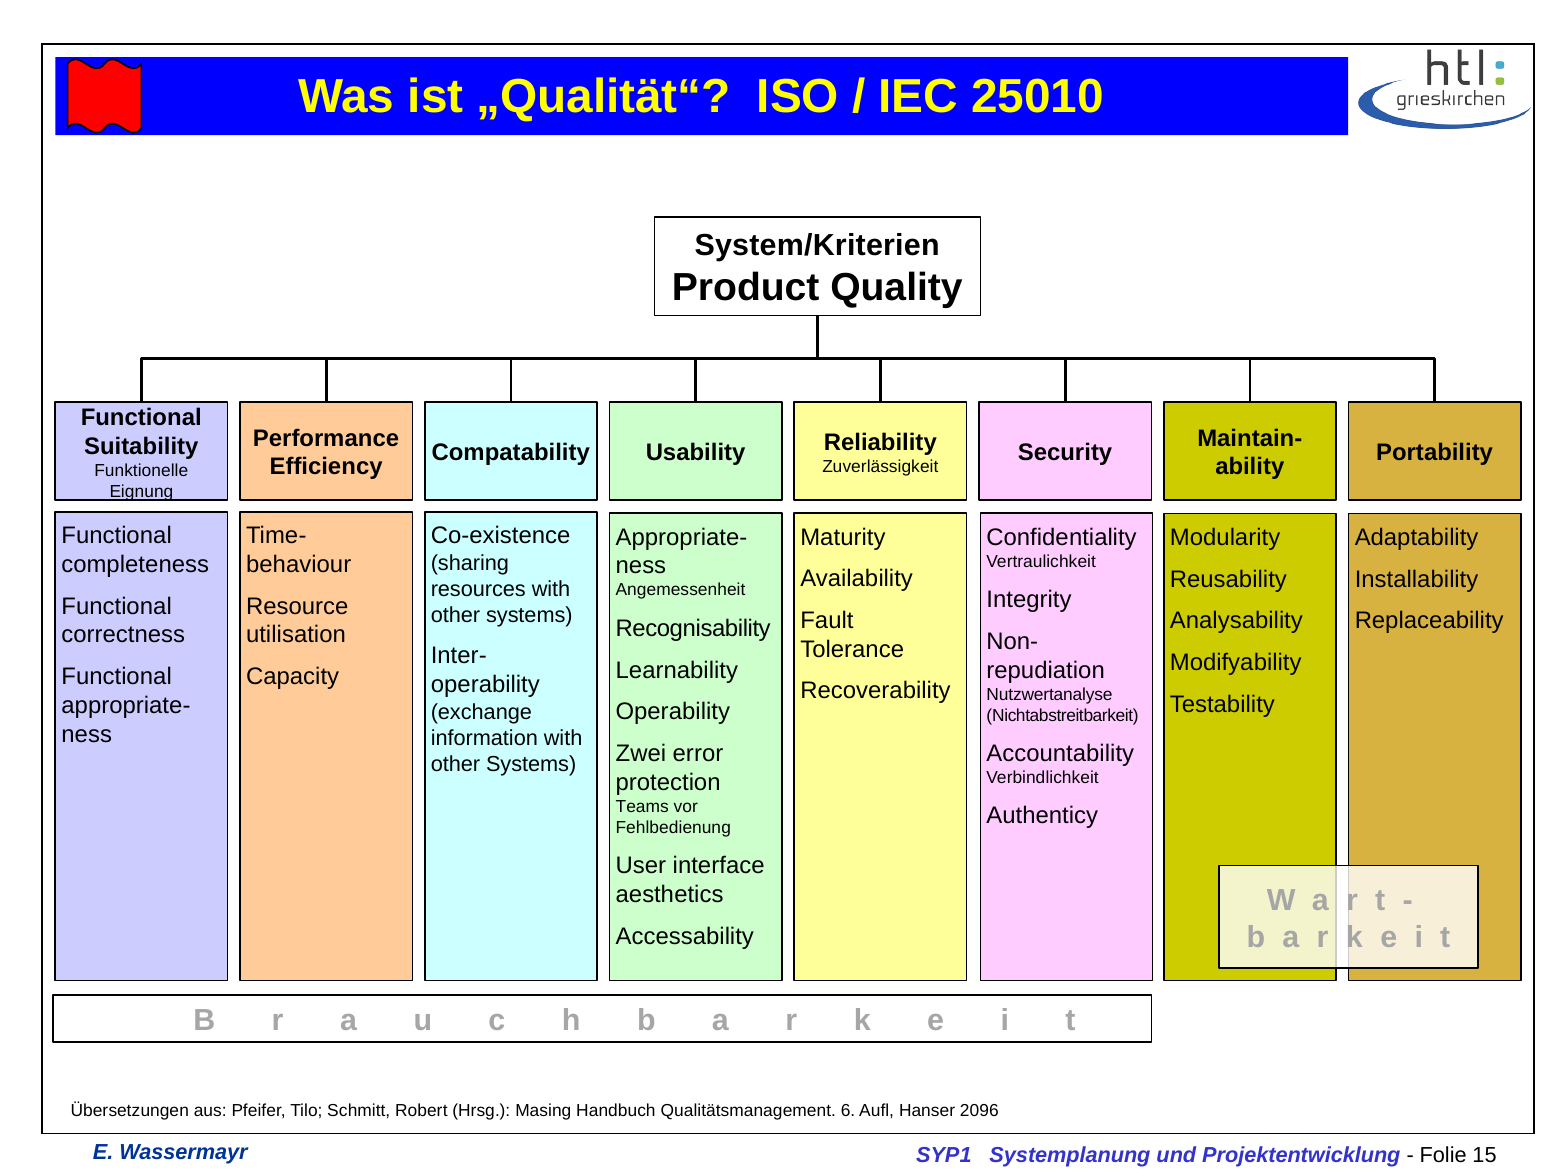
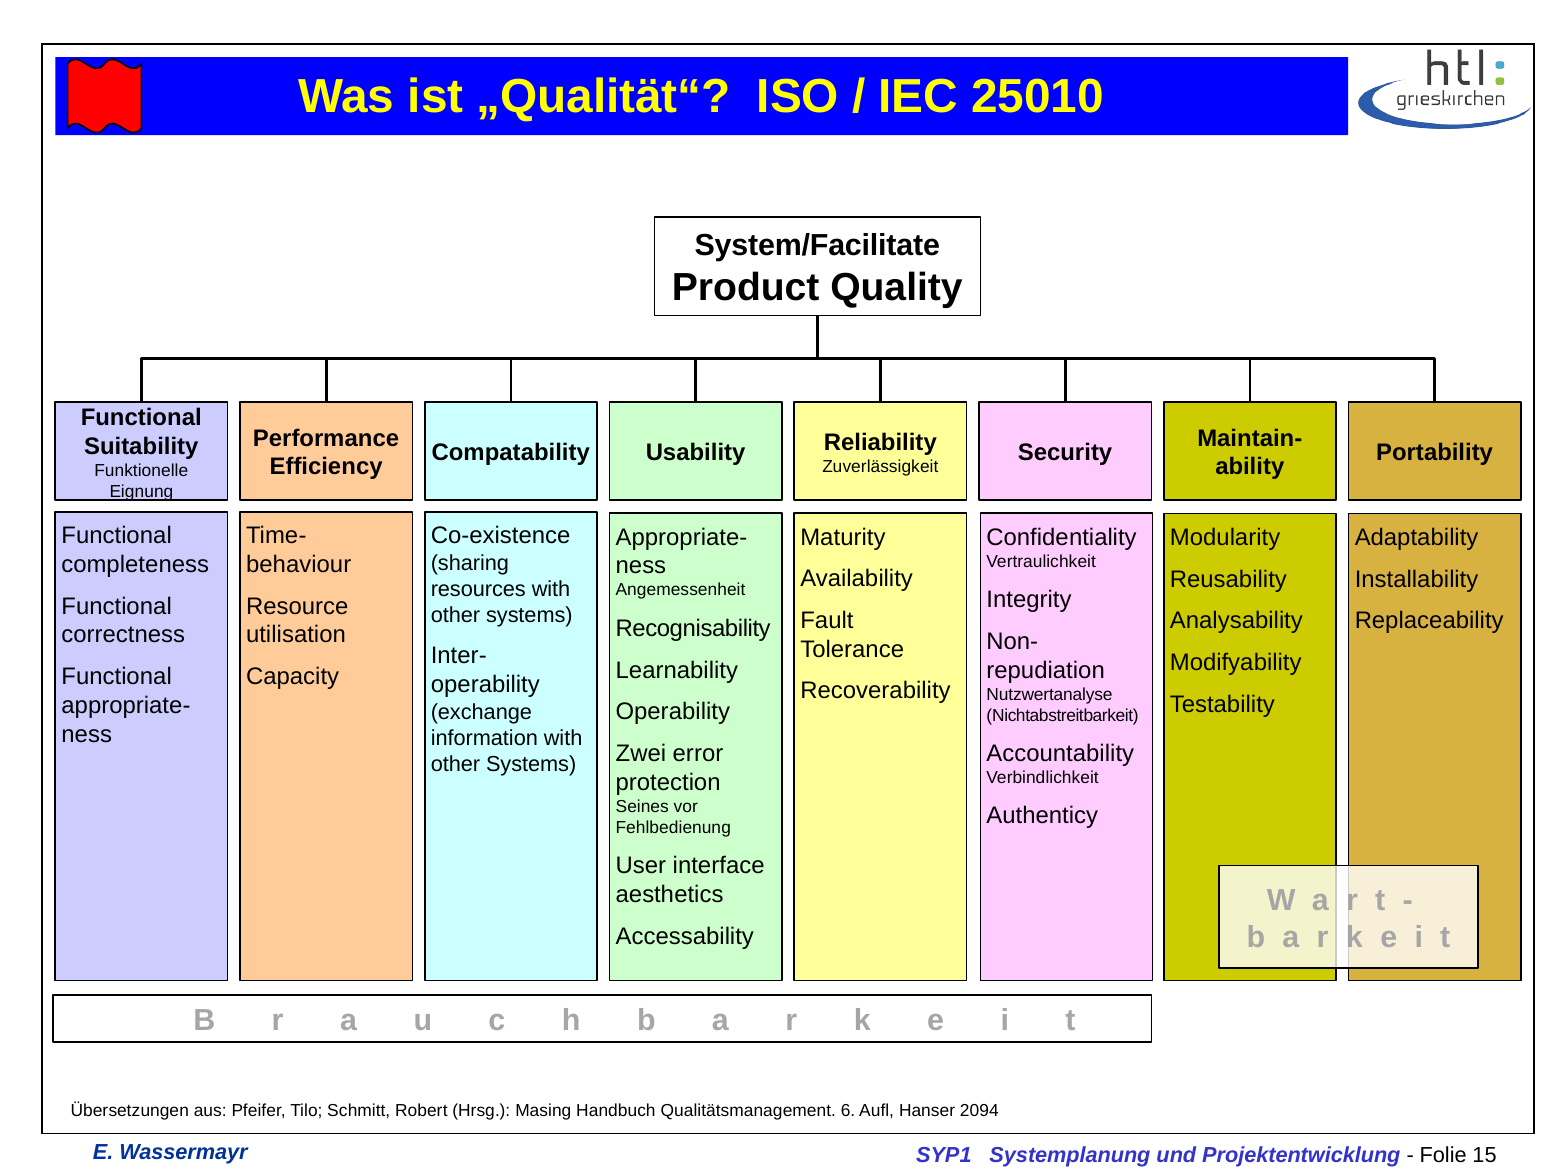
System/Kriterien: System/Kriterien -> System/Facilitate (817, 245)
Teams: Teams -> Seines (642, 807)
2096: 2096 -> 2094 (979, 1111)
